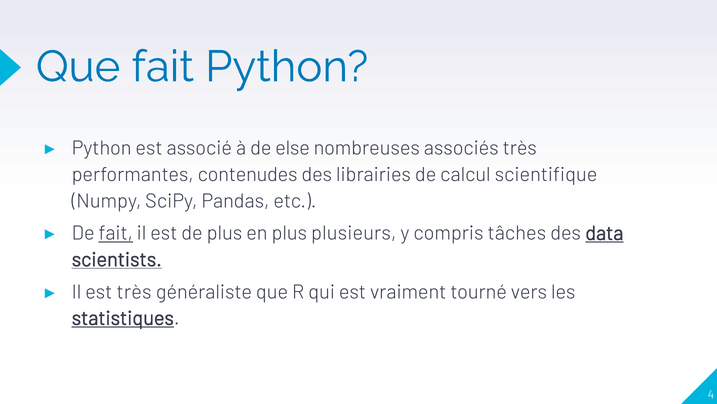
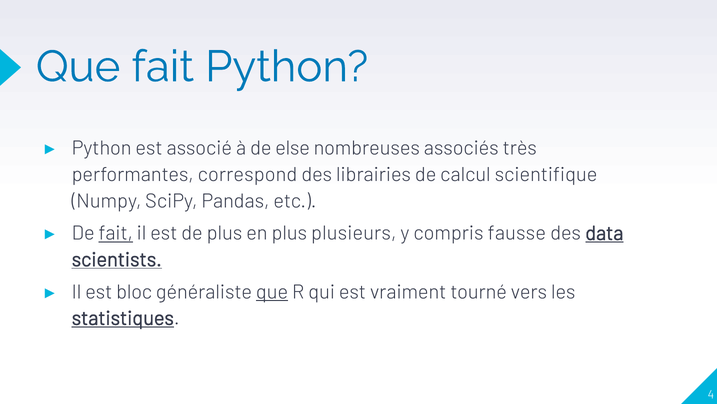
contenudes: contenudes -> correspond (247, 174)
tâches: tâches -> fausse (517, 233)
est très: très -> bloc (134, 291)
que underline: none -> present (272, 291)
